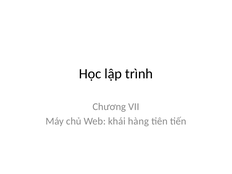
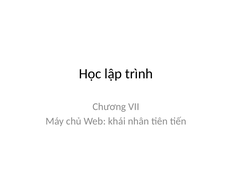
hàng: hàng -> nhân (138, 121)
